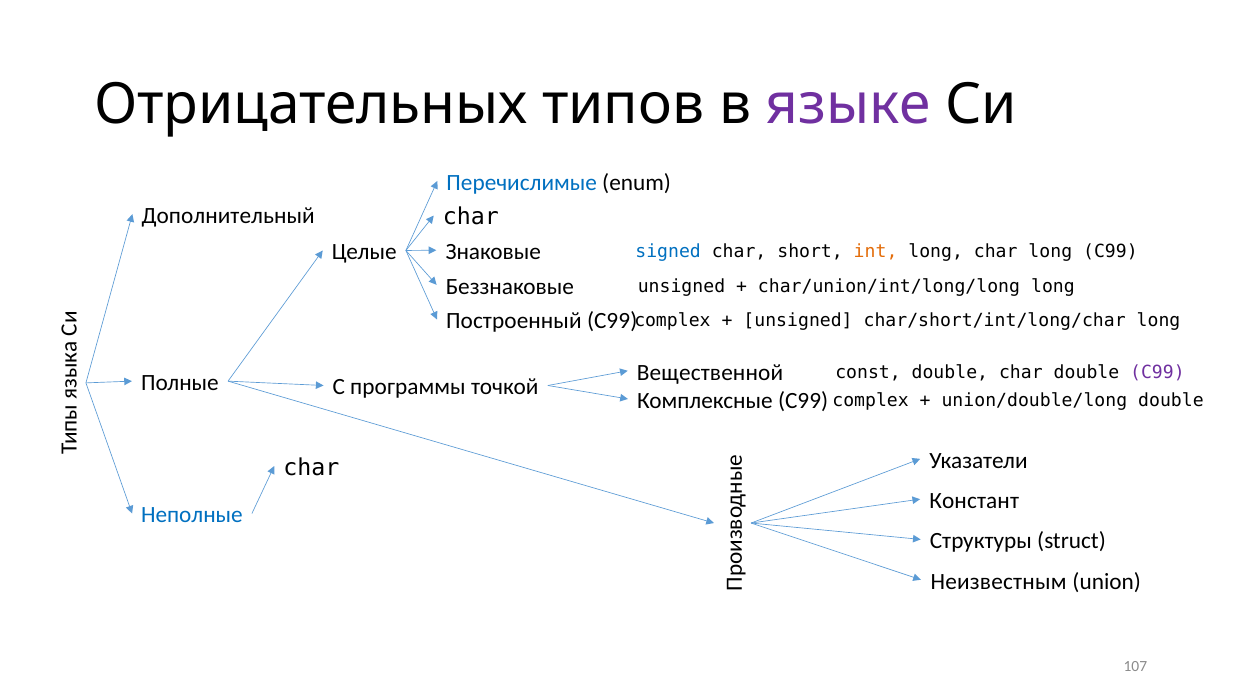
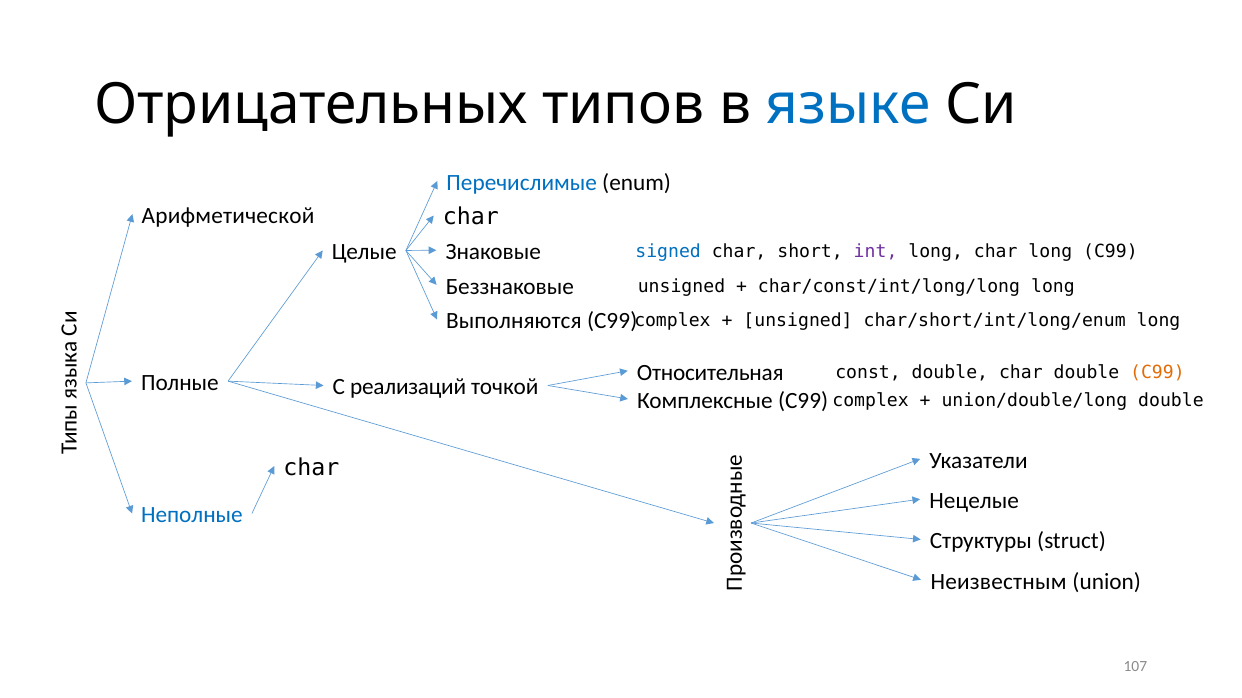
языке colour: purple -> blue (848, 104)
Дополнительный: Дополнительный -> Арифметической (228, 216)
int colour: orange -> purple (876, 252)
char/union/int/long/long: char/union/int/long/long -> char/const/int/long/long (889, 286)
Построенный: Построенный -> Выполняются (514, 321)
char/short/int/long/char: char/short/int/long/char -> char/short/int/long/enum (995, 321)
Вещественной: Вещественной -> Относительная (710, 373)
C99 colour: purple -> orange (1157, 372)
программы: программы -> реализаций (408, 387)
Констант: Констант -> Нецелые (974, 501)
